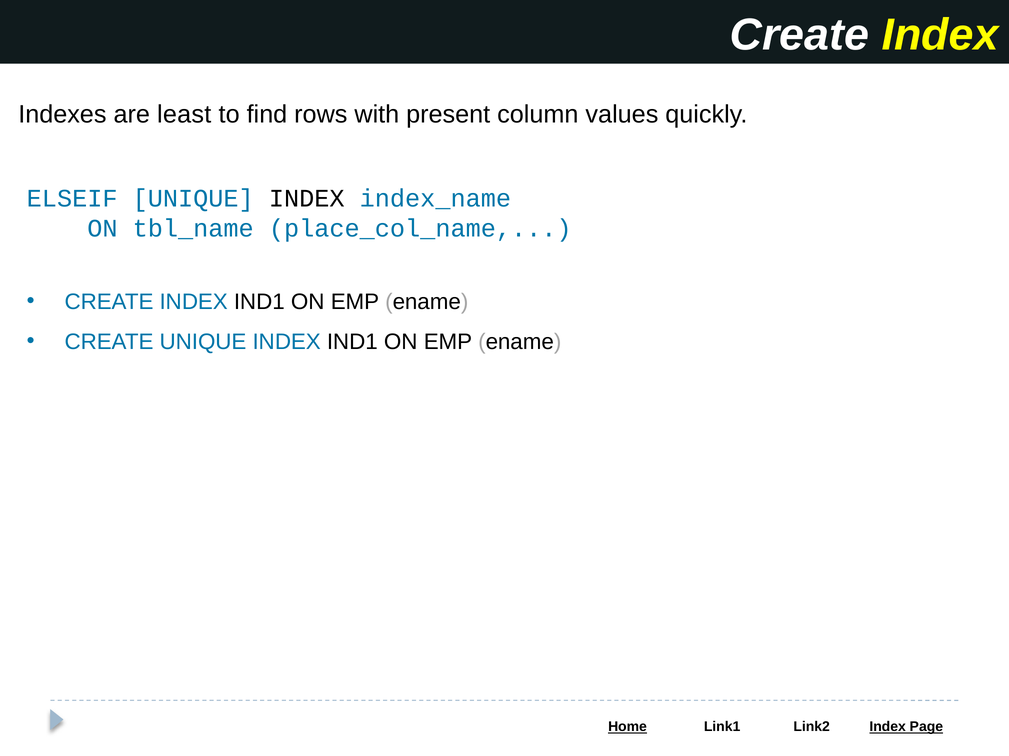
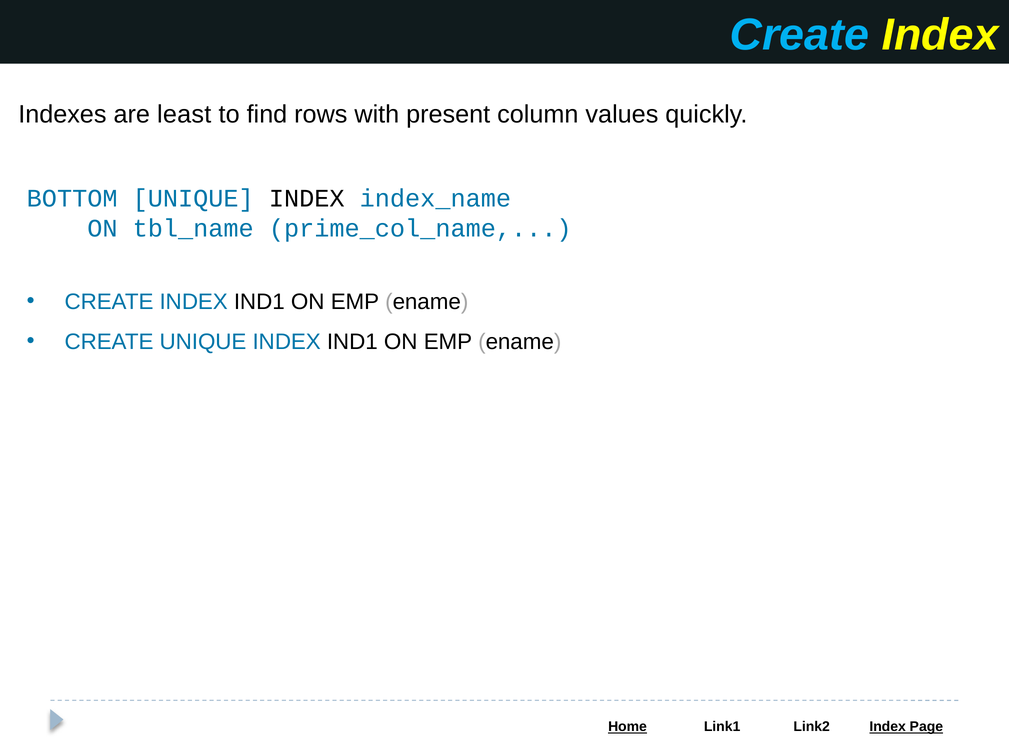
Create colour: white -> light blue (799, 35)
ELSEIF: ELSEIF -> BOTTOM (72, 198)
place_col_name: place_col_name -> prime_col_name (420, 229)
